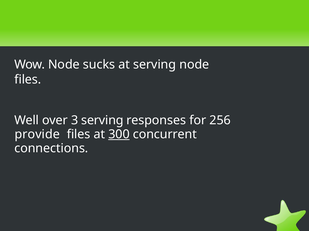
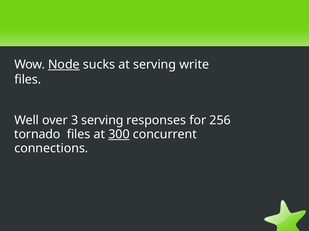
Node underline: none -> present (64, 65)
serving node: node -> write (194, 65)
provide: provide -> tornado (37, 135)
